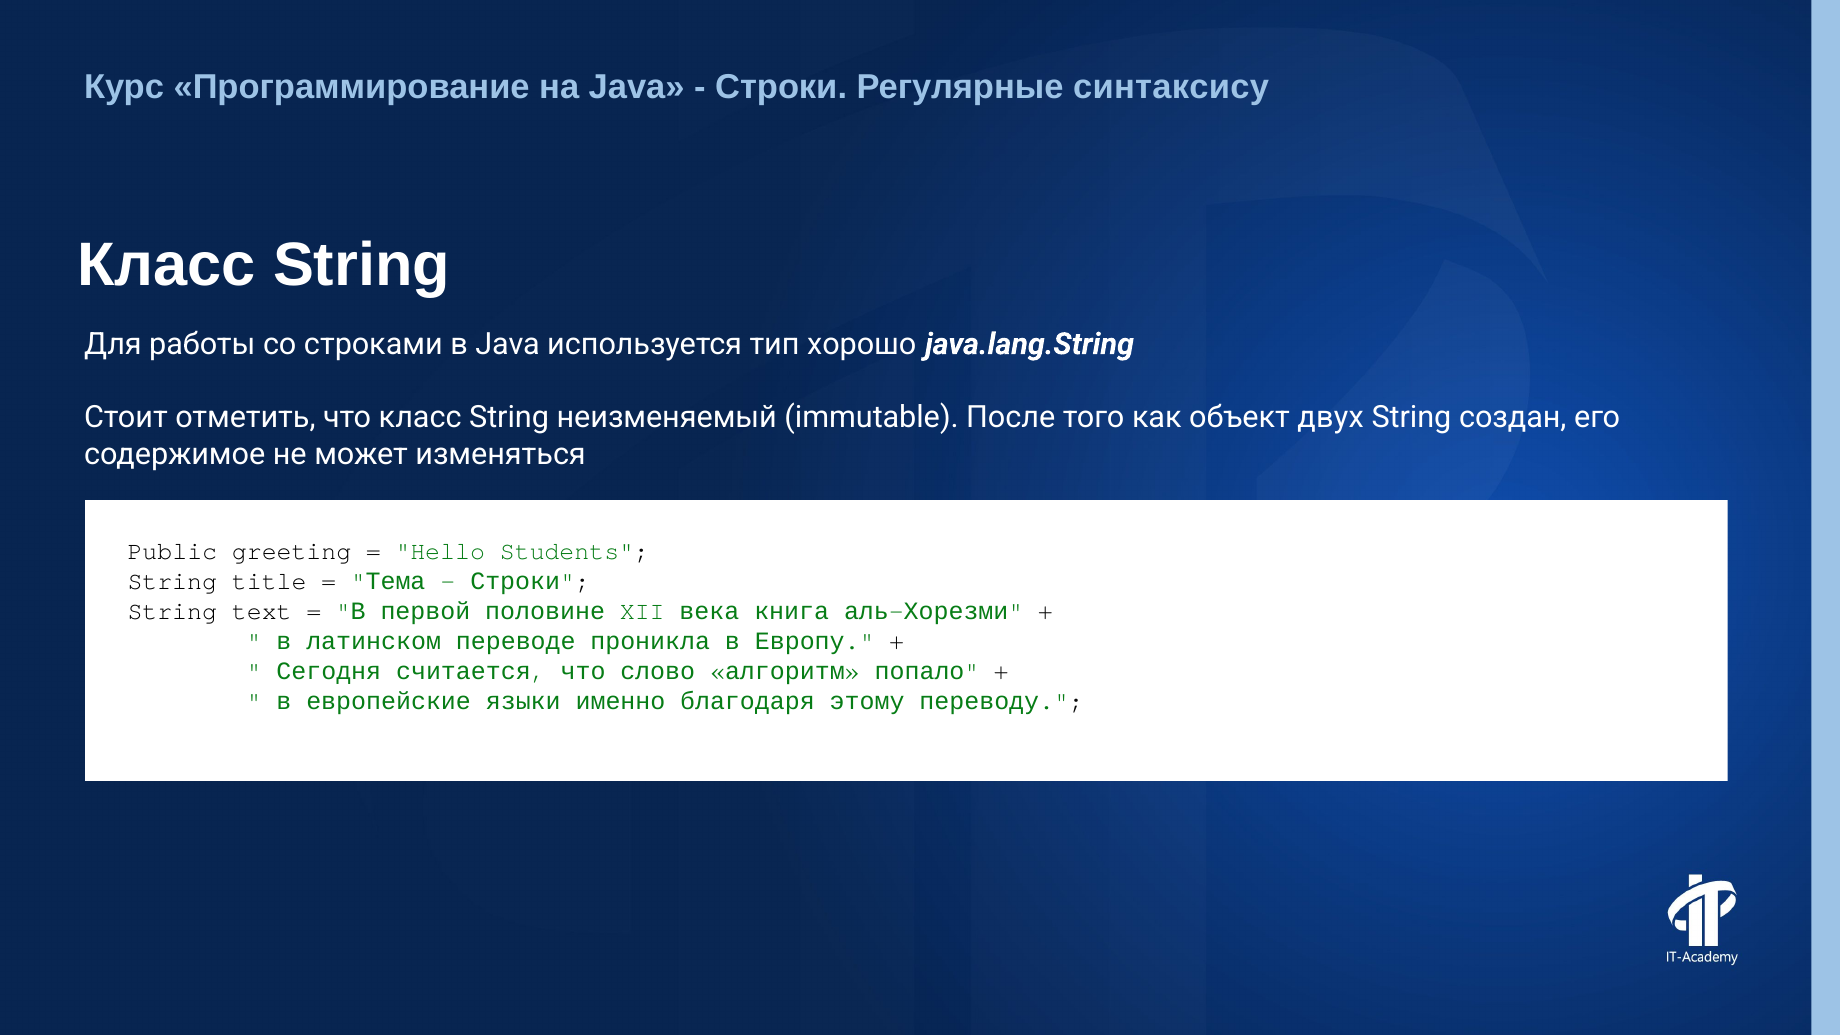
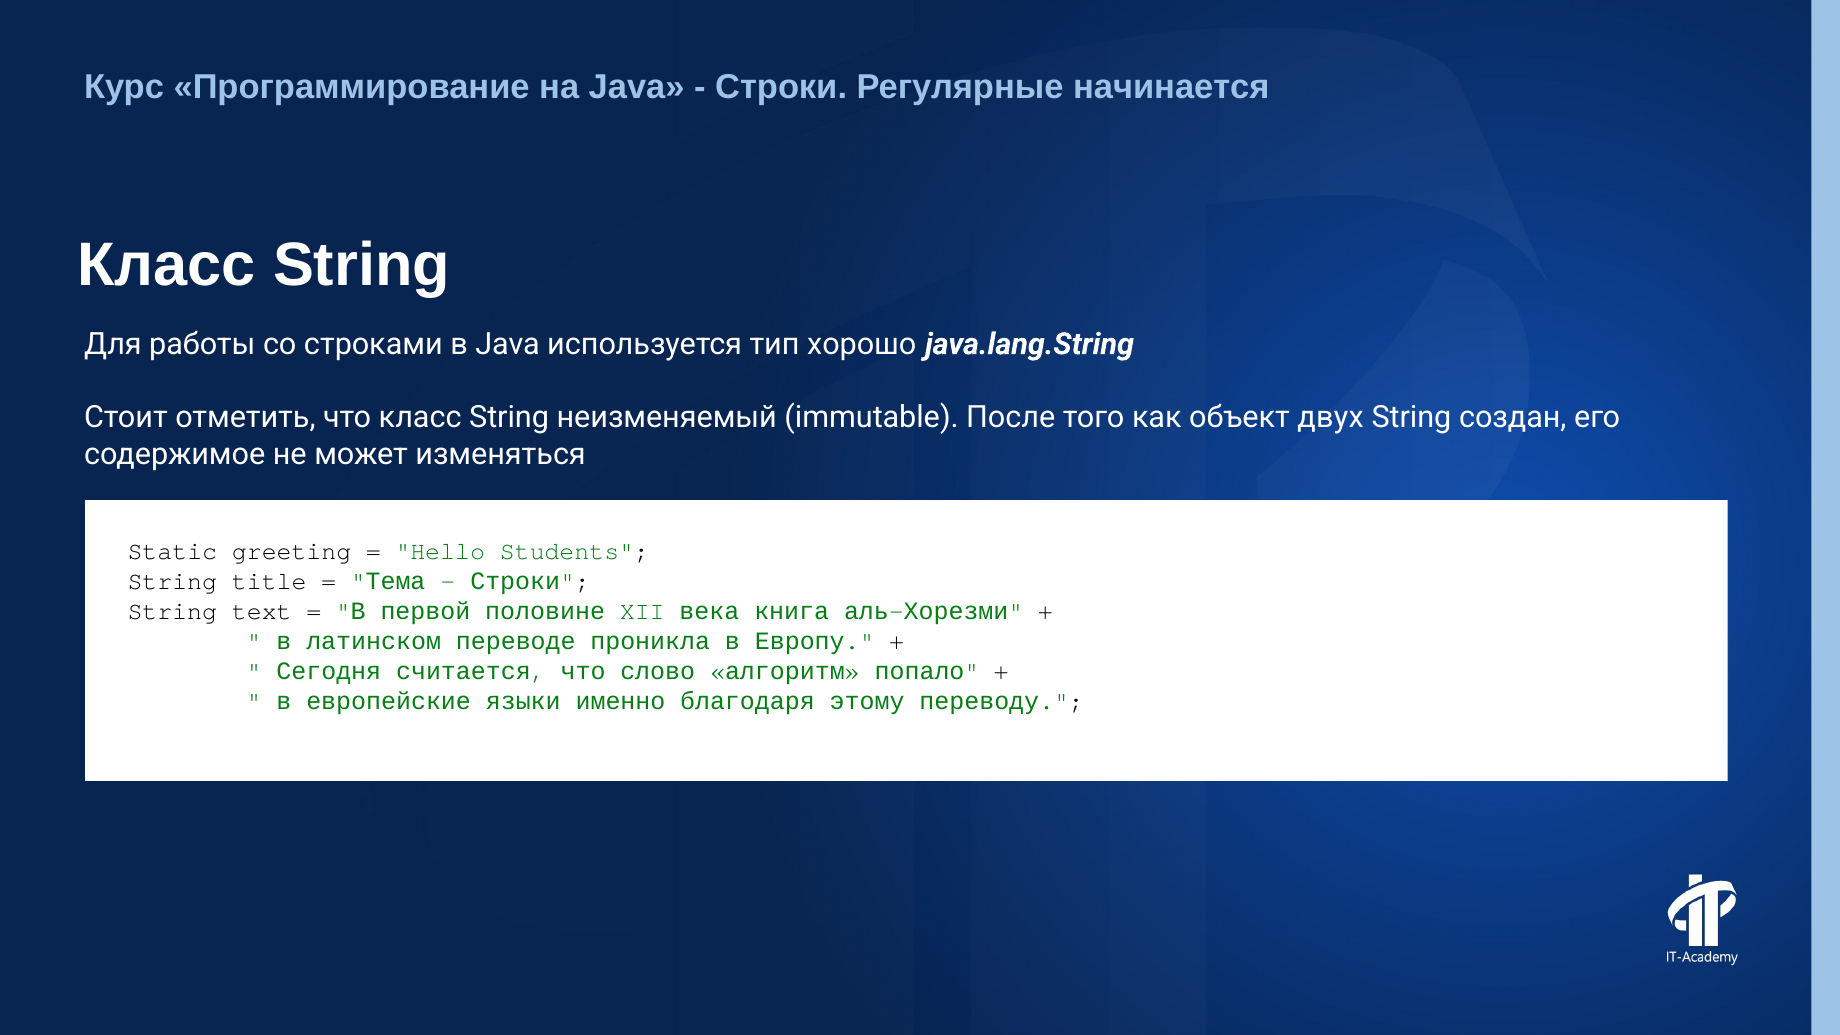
синтаксису: синтаксису -> начинается (1171, 87)
Public: Public -> Static (172, 552)
